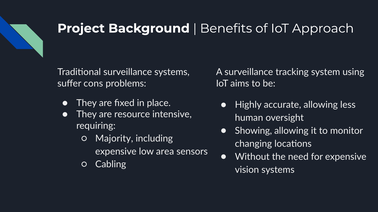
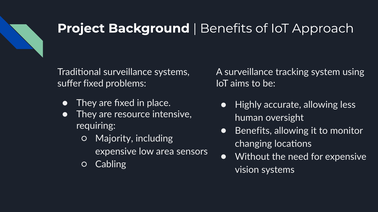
suffer cons: cons -> fixed (93, 84)
Showing: Showing -> Benefits (253, 131)
